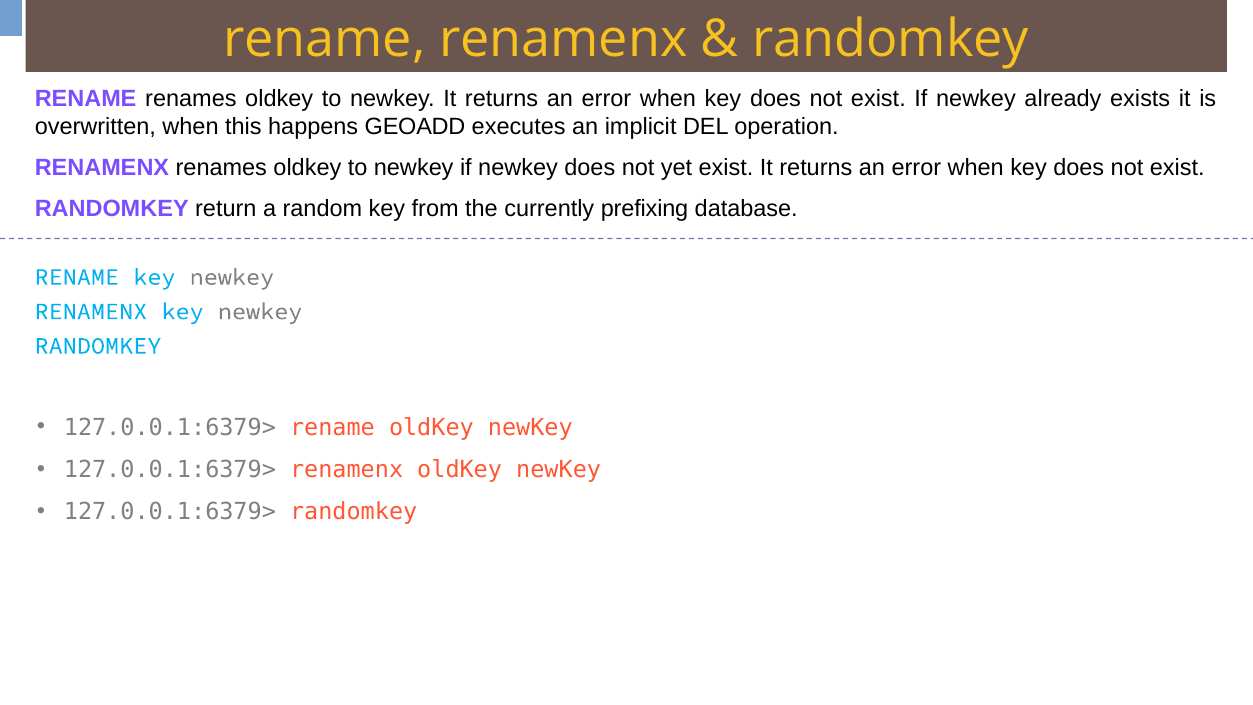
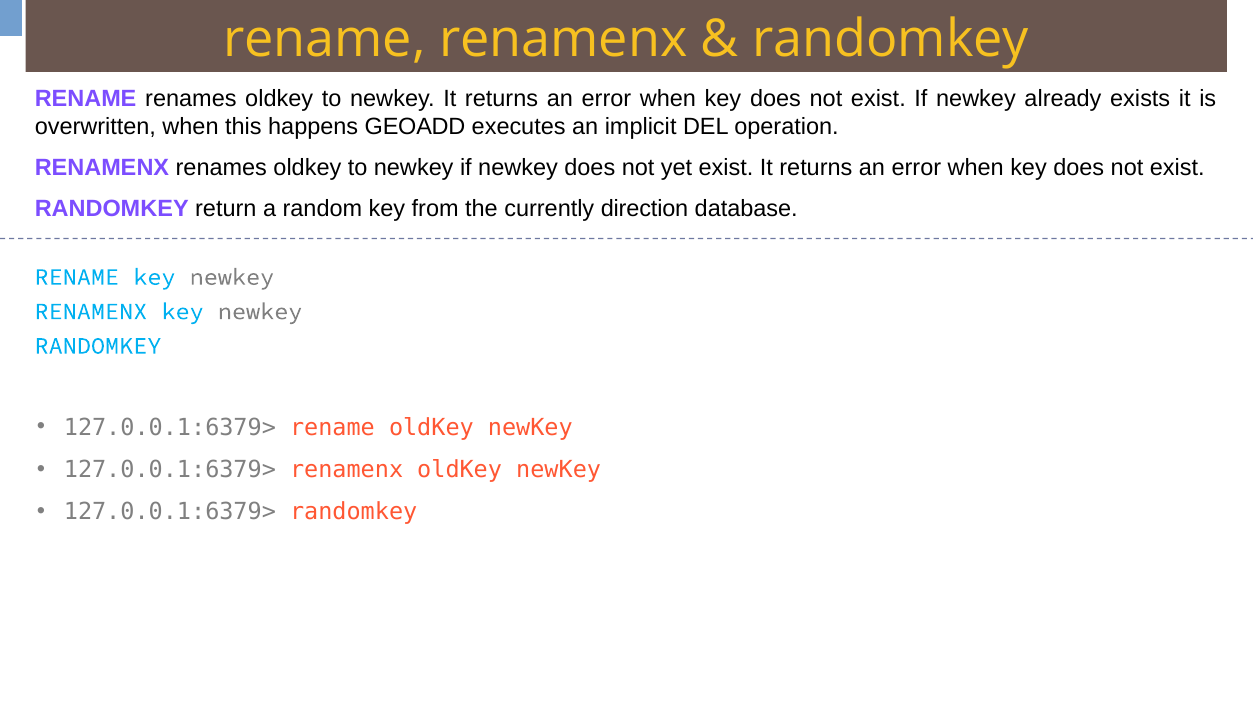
prefixing: prefixing -> direction (645, 208)
